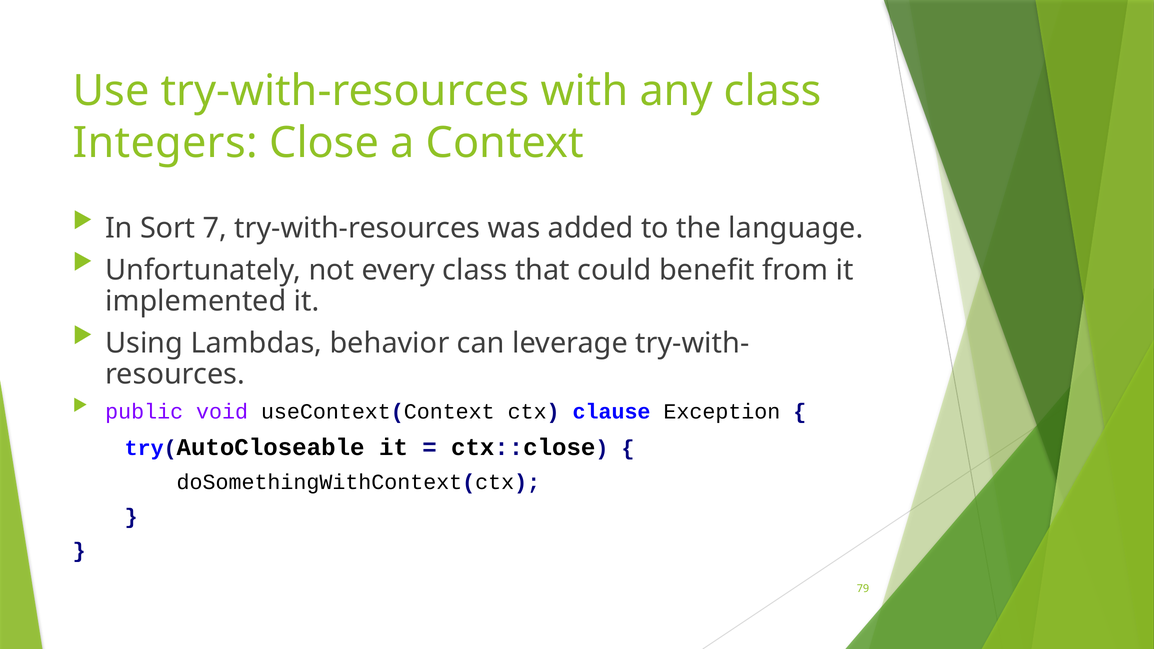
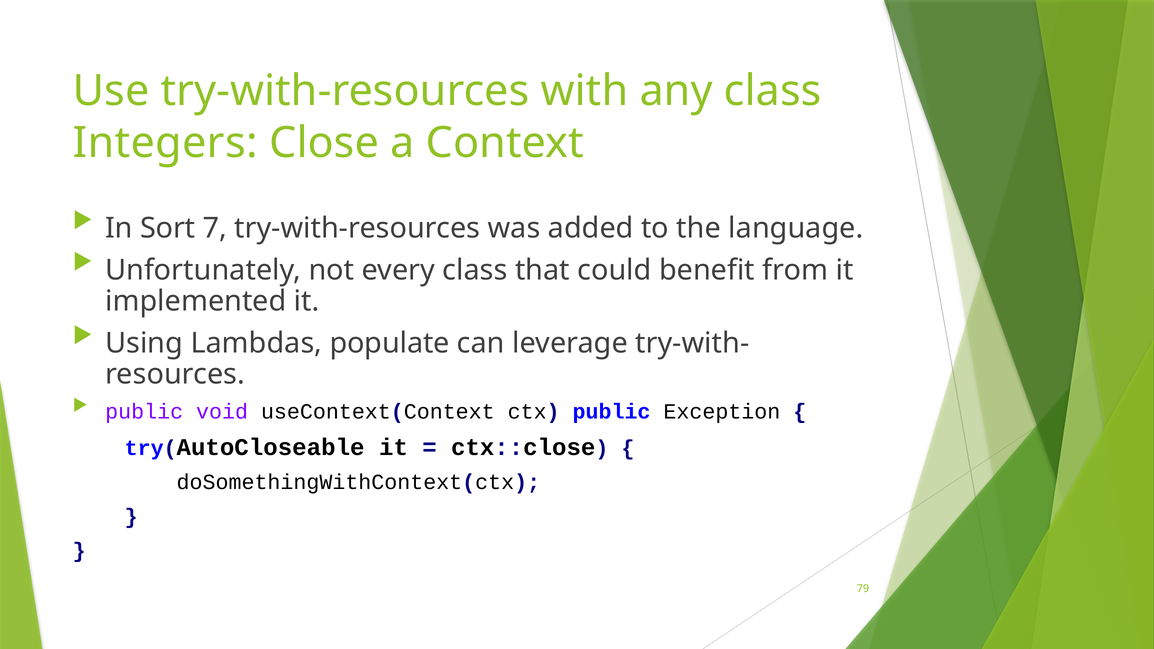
behavior: behavior -> populate (390, 343)
ctx clause: clause -> public (612, 411)
